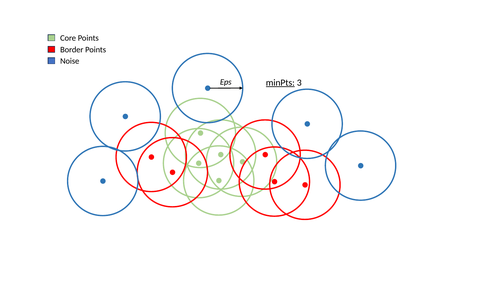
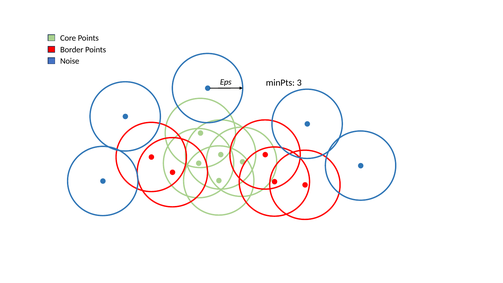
minPts underline: present -> none (280, 83)
